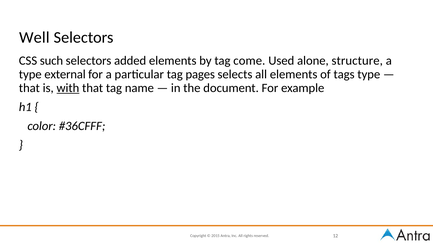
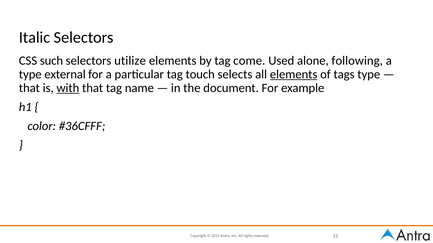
Well: Well -> Italic (34, 38)
added: added -> utilize (130, 61)
structure: structure -> following (357, 61)
pages: pages -> touch (200, 75)
elements underline: none -> present (294, 75)
